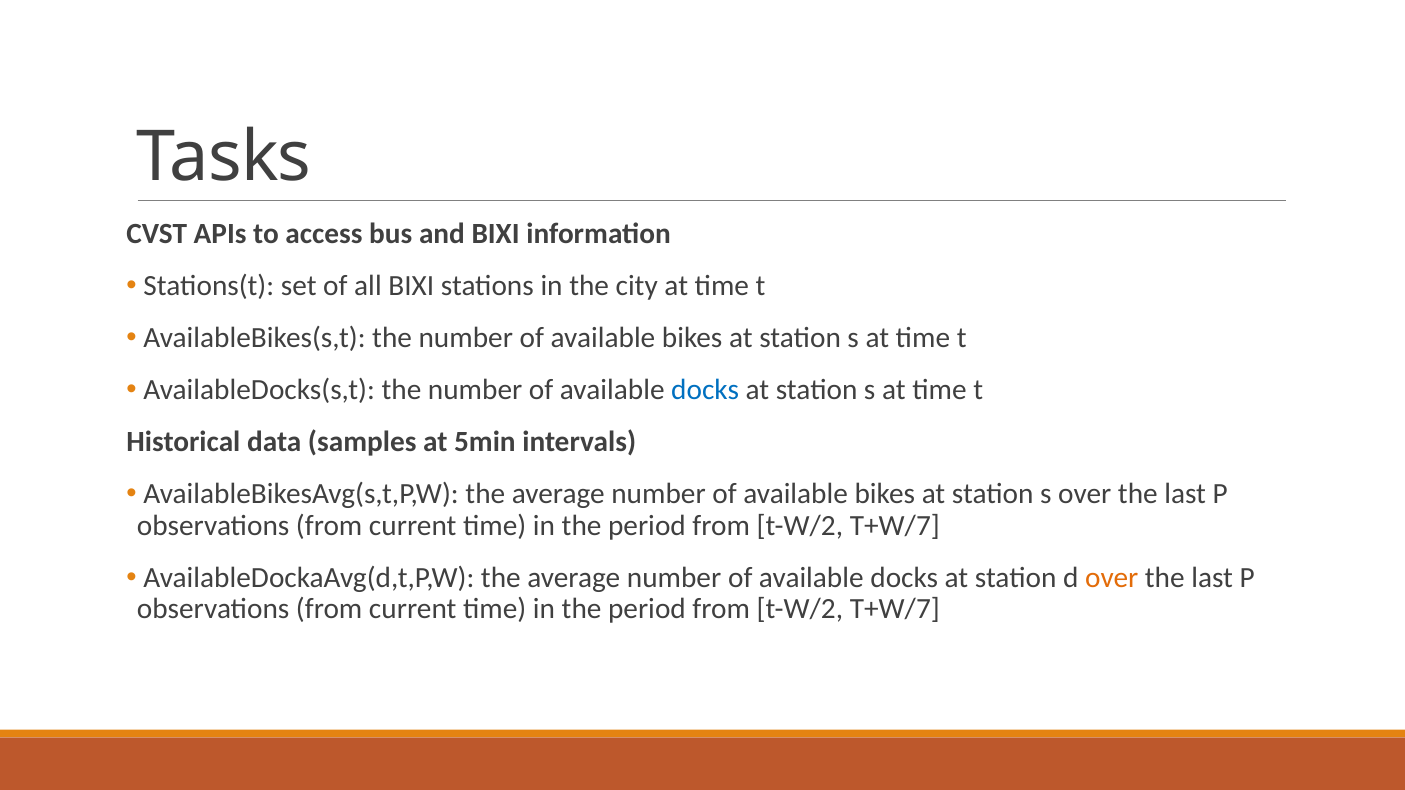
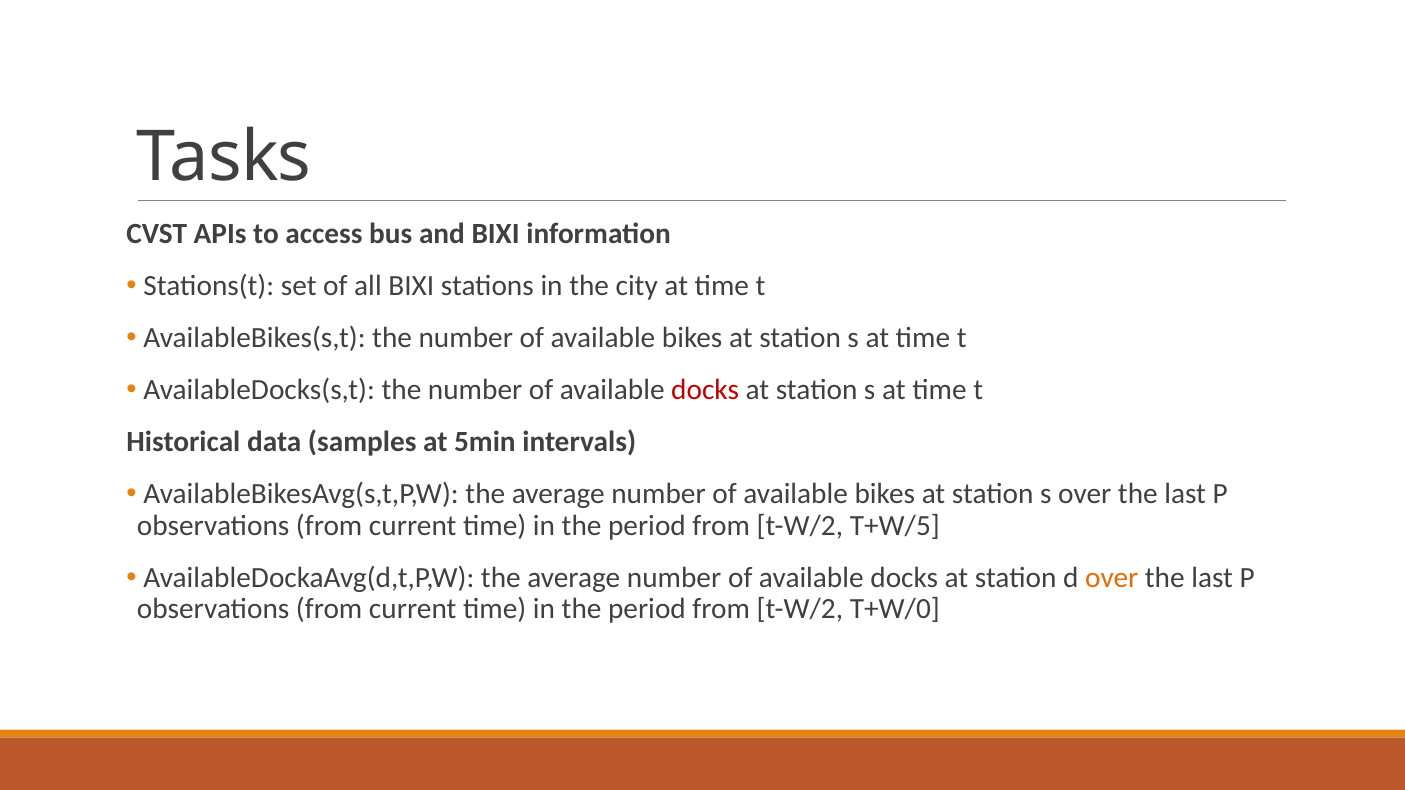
docks colour: blue -> red (705, 390)
T+W/7: T+W/7 -> T+W/5 (895, 526)
T+W/7: T+W/7 -> T+W/0 (895, 609)
